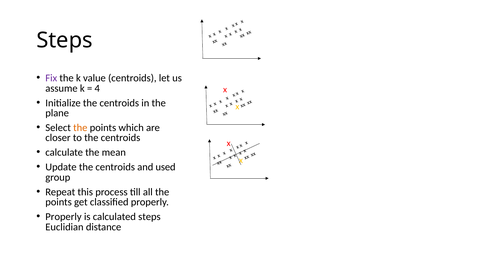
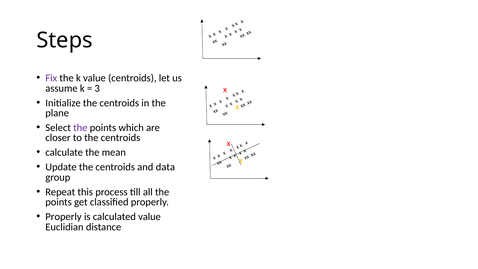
4: 4 -> 3 (97, 88)
the colour: orange -> purple (80, 128)
used: used -> data (165, 167)
calculated steps: steps -> value (149, 217)
